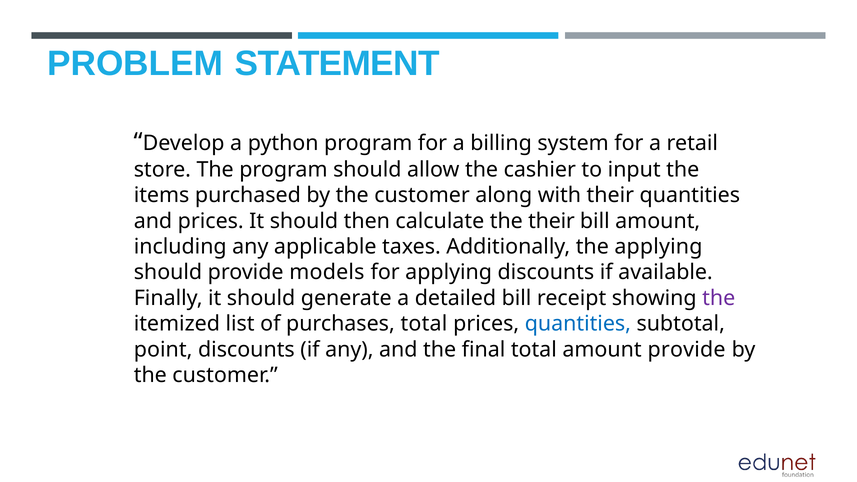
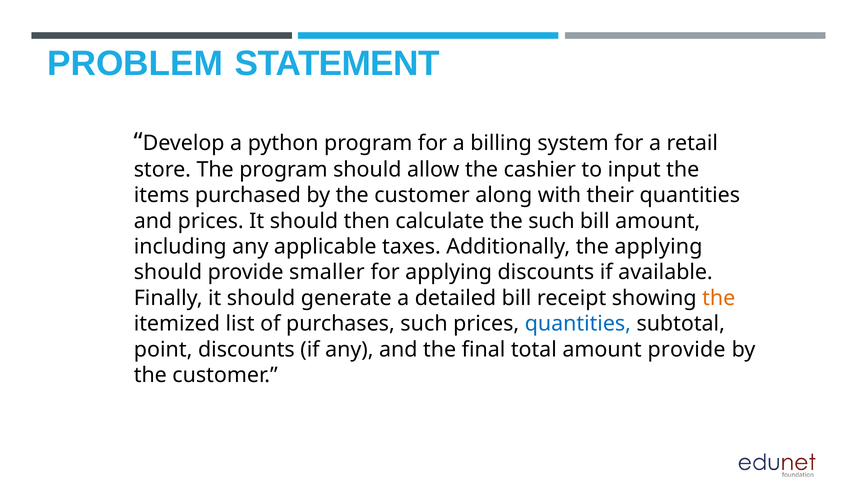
the their: their -> such (552, 221)
models: models -> smaller (327, 272)
the colour: purple -> orange (719, 298)
purchases total: total -> such (424, 324)
